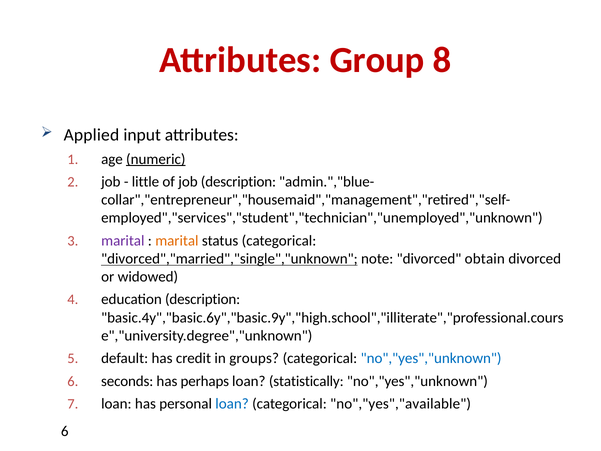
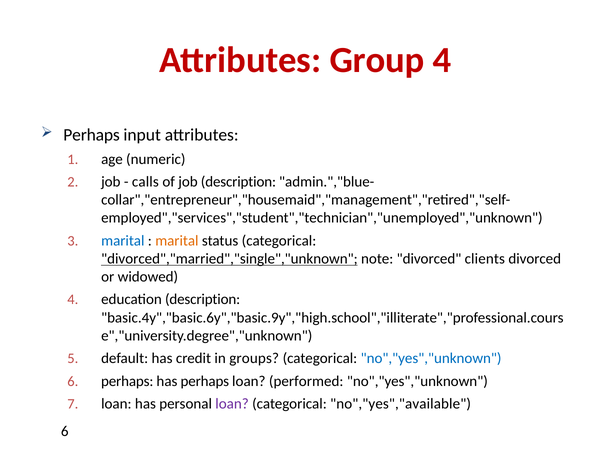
Group 8: 8 -> 4 (442, 60)
Applied: Applied -> Perhaps (92, 135)
numeric underline: present -> none (156, 159)
little: little -> calls (145, 182)
marital colour: purple -> blue (123, 241)
obtain: obtain -> clients (485, 259)
6 seconds: seconds -> perhaps (127, 381)
statistically: statistically -> performed (306, 381)
loan colour: blue -> purple (232, 404)
